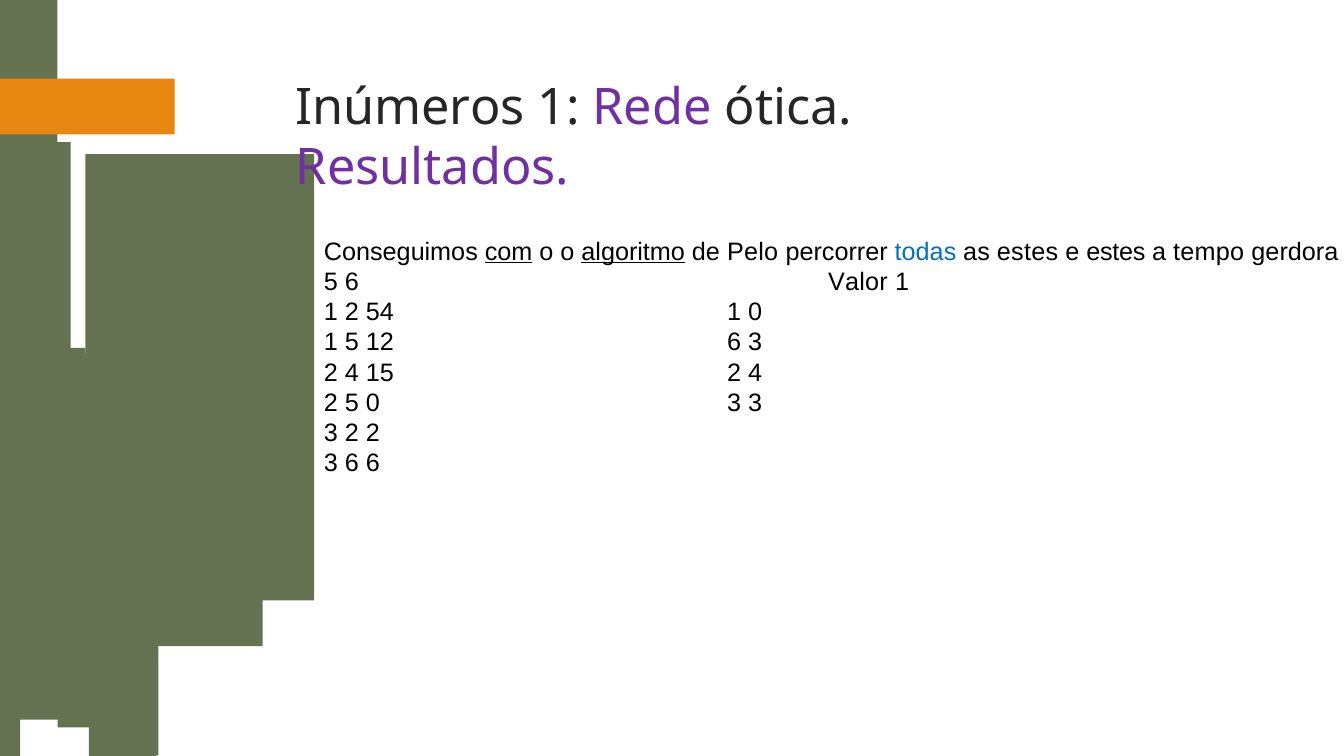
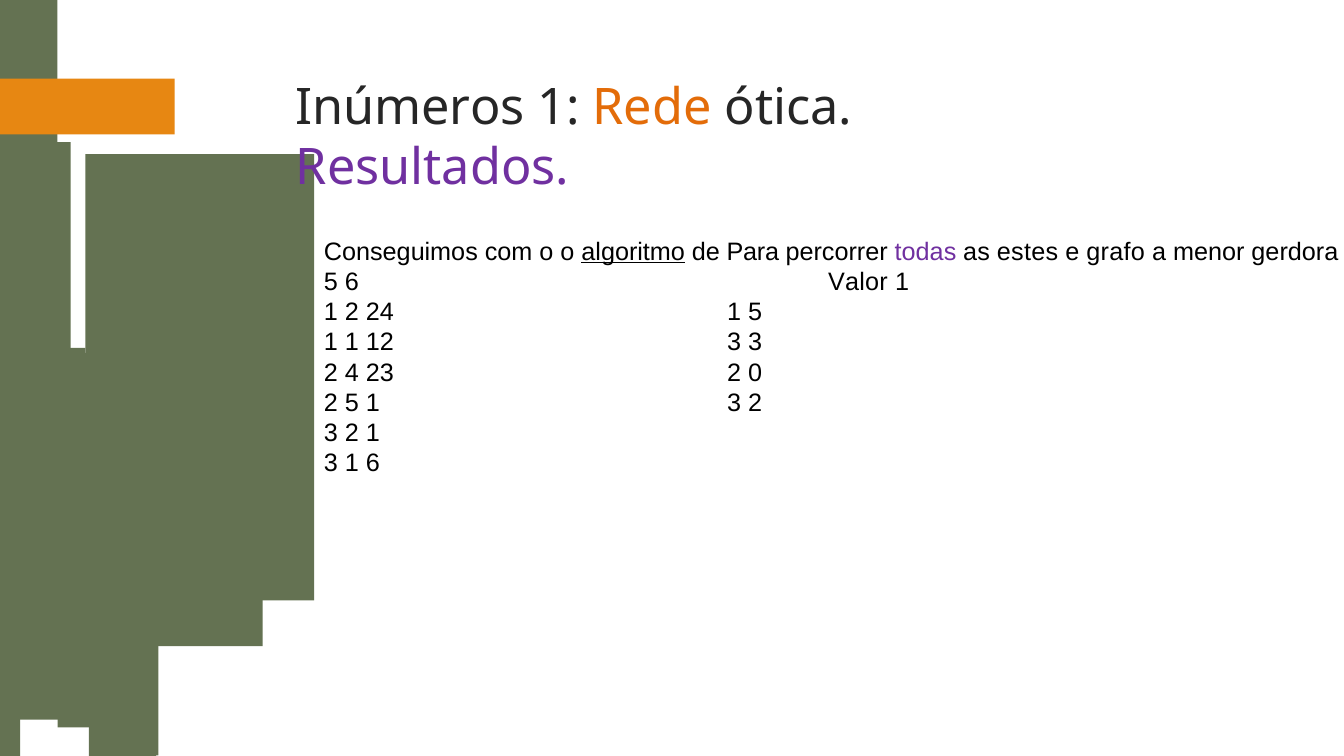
Rede colour: purple -> orange (652, 108)
com underline: present -> none (509, 252)
Pelo: Pelo -> Para (753, 252)
todas colour: blue -> purple (926, 252)
e estes: estes -> grafo (1116, 252)
tempo: tempo -> menor (1209, 252)
54: 54 -> 24 (380, 312)
1 0: 0 -> 5 (755, 312)
5: 5 -> 1 (352, 343)
12 6: 6 -> 3 (734, 343)
15: 15 -> 23 (380, 373)
4: 4 -> 0 (755, 373)
2 5 0: 0 -> 1 (373, 403)
3: 3 -> 2 (755, 403)
2 2: 2 -> 1 (373, 433)
3 6: 6 -> 1 (352, 463)
